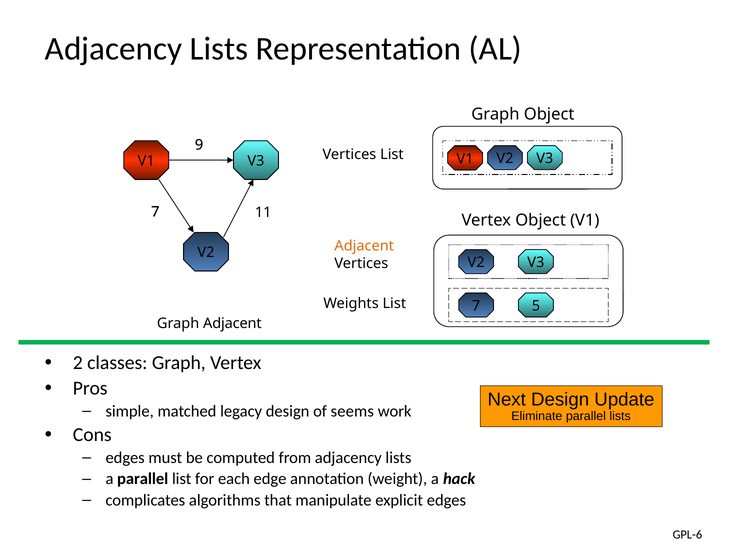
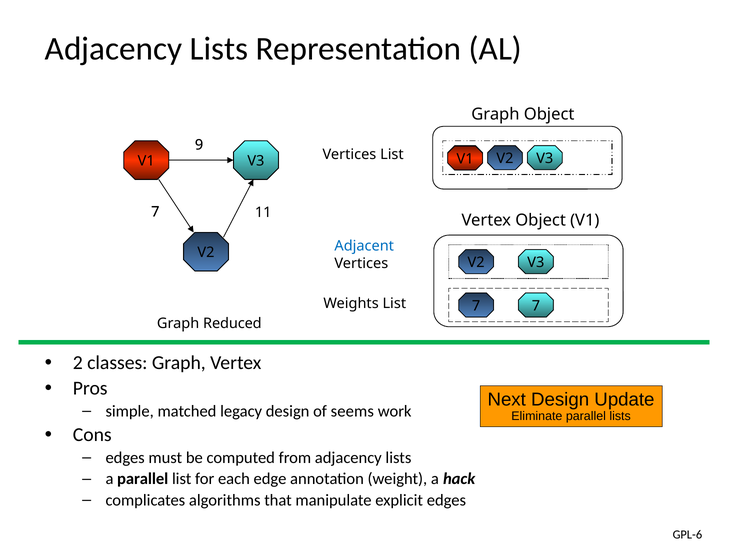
Adjacent colour: orange -> blue (364, 246)
7 5: 5 -> 7 (536, 306)
Graph Adjacent: Adjacent -> Reduced (232, 324)
